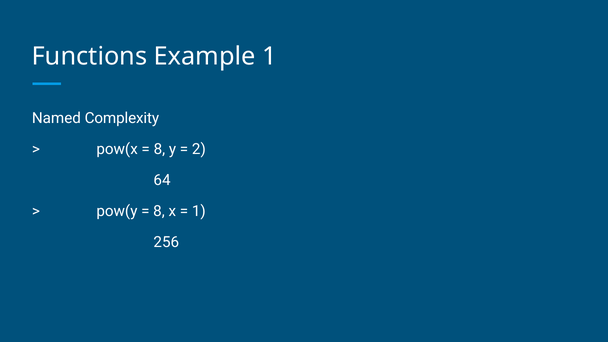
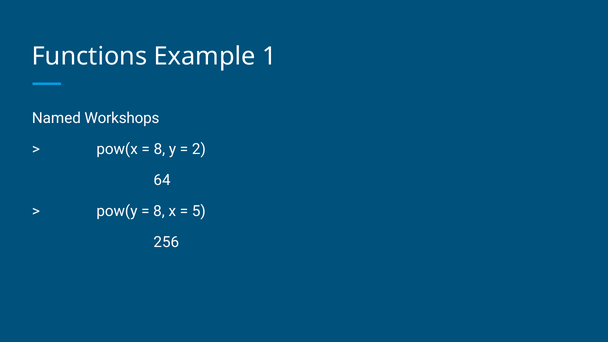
Complexity: Complexity -> Workshops (122, 118)
1: 1 -> 5 (199, 211)
